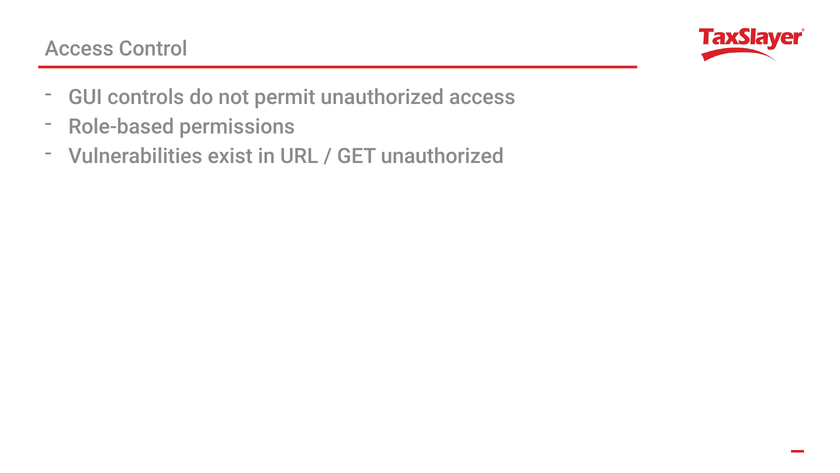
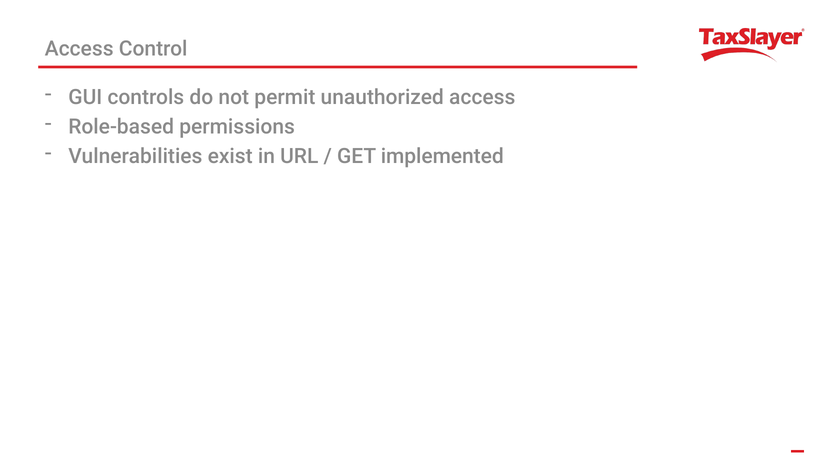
GET unauthorized: unauthorized -> implemented (442, 156)
